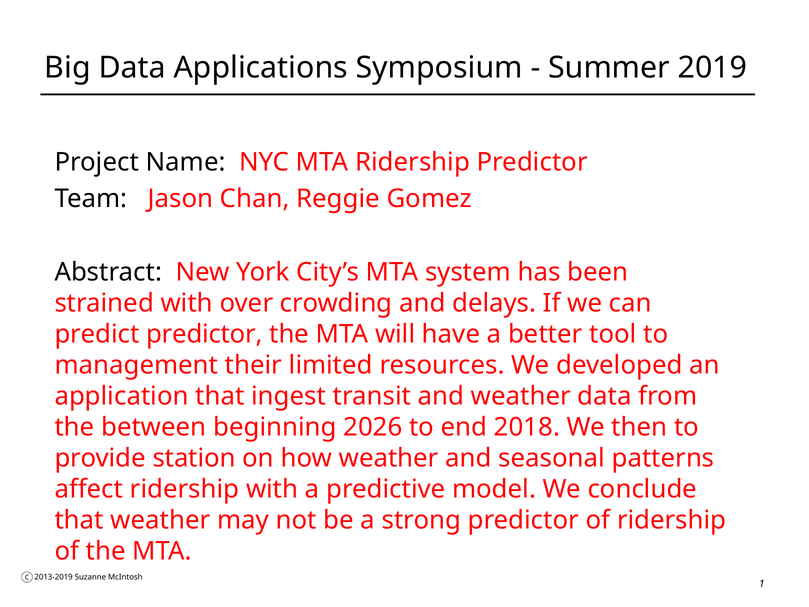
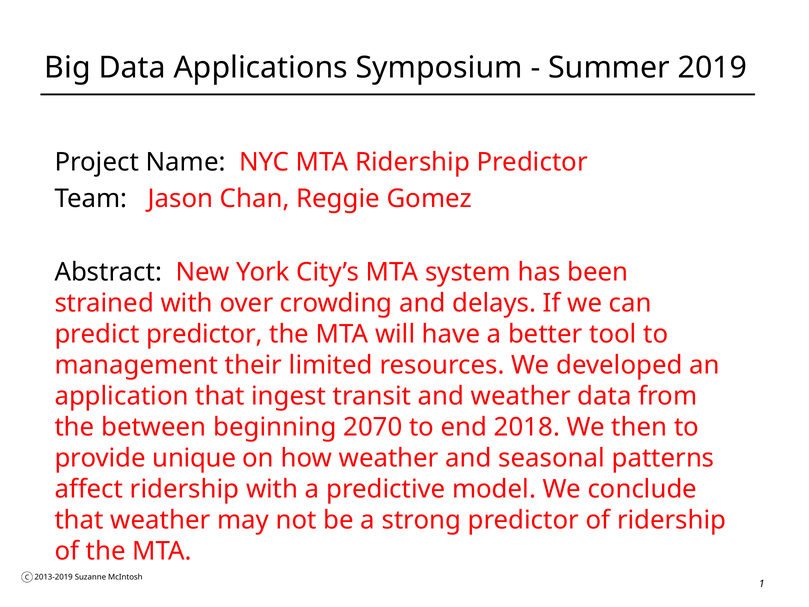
2026: 2026 -> 2070 (373, 427)
station: station -> unique (194, 458)
